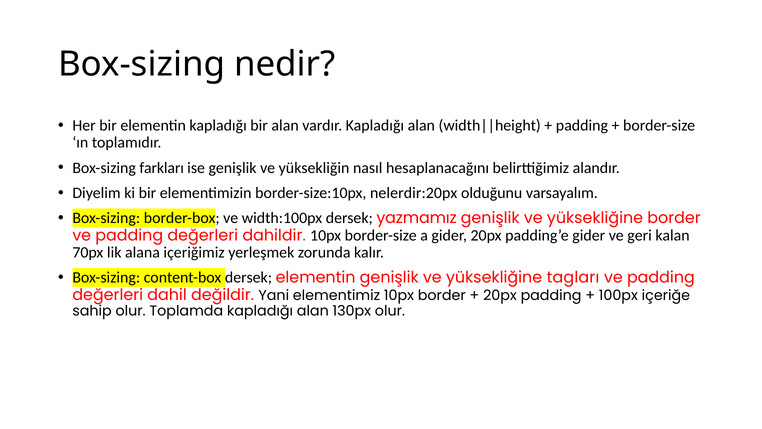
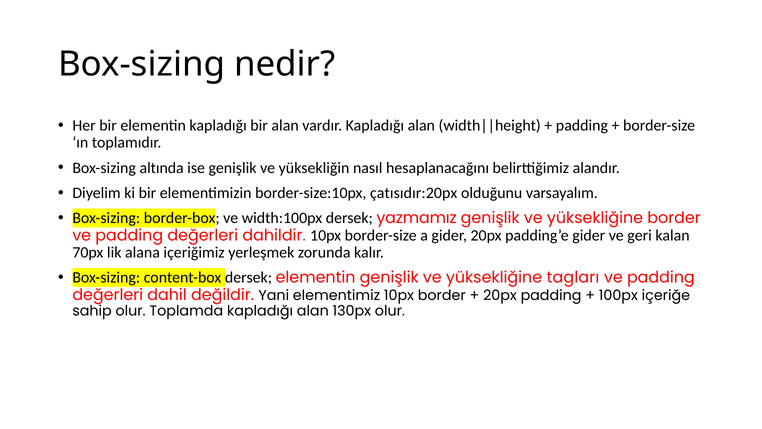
farkları: farkları -> altında (162, 168)
nelerdir:20px: nelerdir:20px -> çatısıdır:20px (414, 193)
